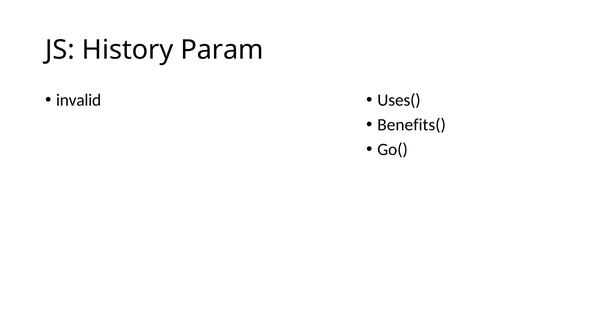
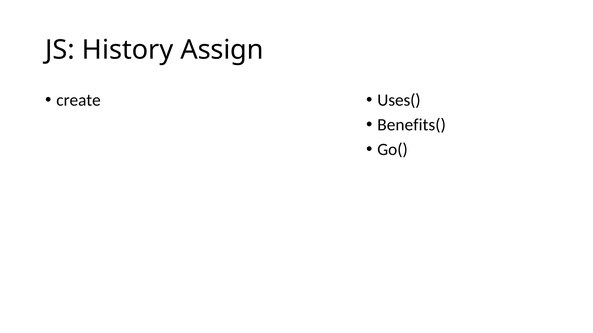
Param: Param -> Assign (222, 50)
invalid: invalid -> create (79, 100)
